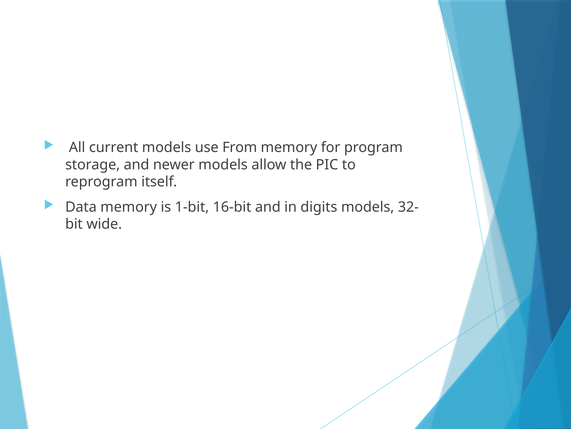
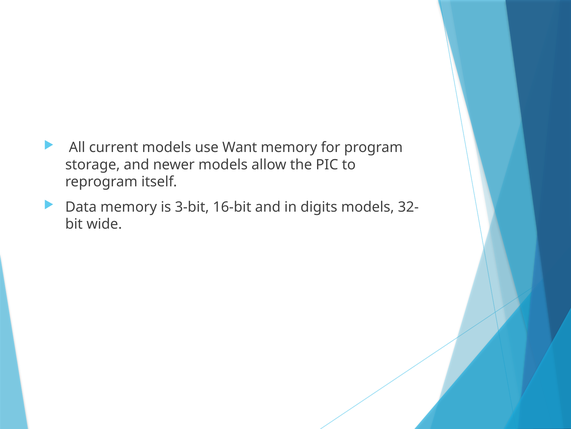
From: From -> Want (240, 147)
1-bit: 1-bit -> 3-bit (192, 207)
